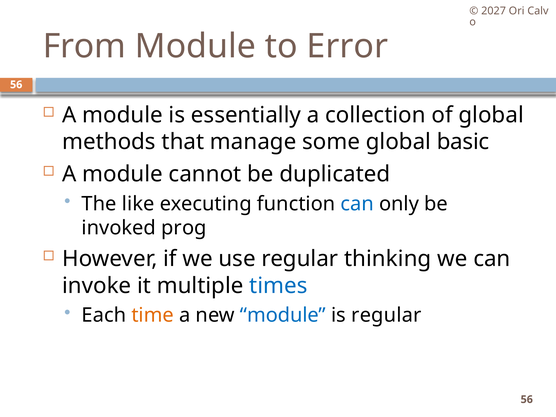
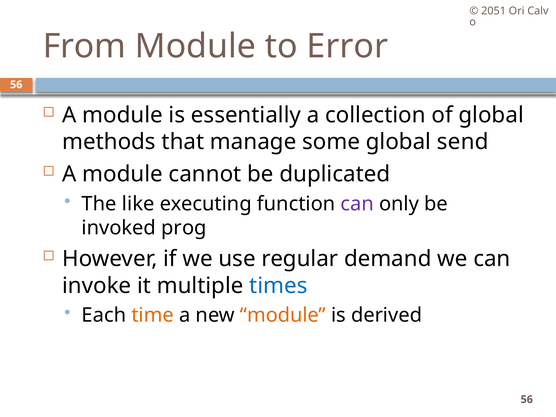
2027: 2027 -> 2051 (494, 11)
basic: basic -> send (463, 142)
can colour: blue -> purple (357, 204)
thinking: thinking -> demand (388, 259)
module colour: blue -> orange (283, 315)
is regular: regular -> derived (387, 315)
